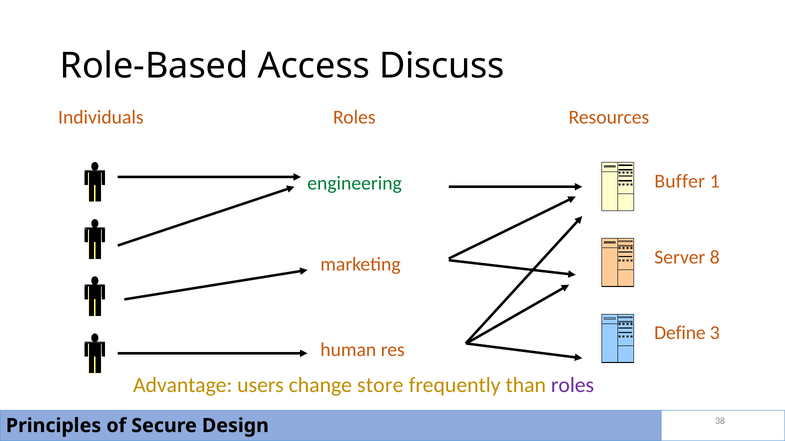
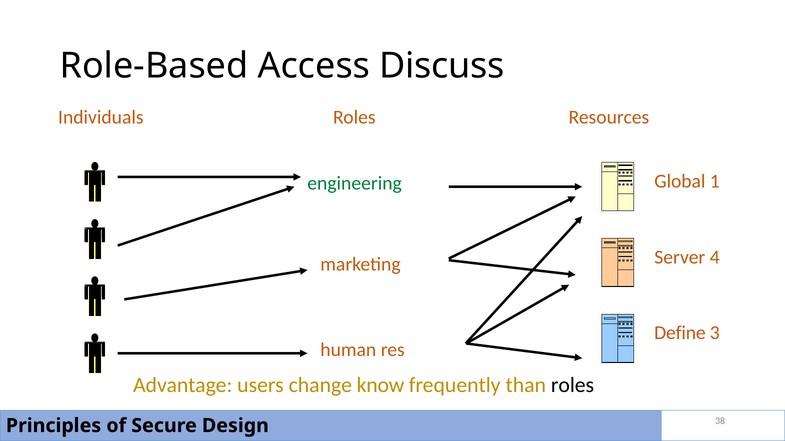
Buffer: Buffer -> Global (680, 181)
8: 8 -> 4 (715, 257)
store: store -> know (380, 385)
roles colour: purple -> black (573, 385)
